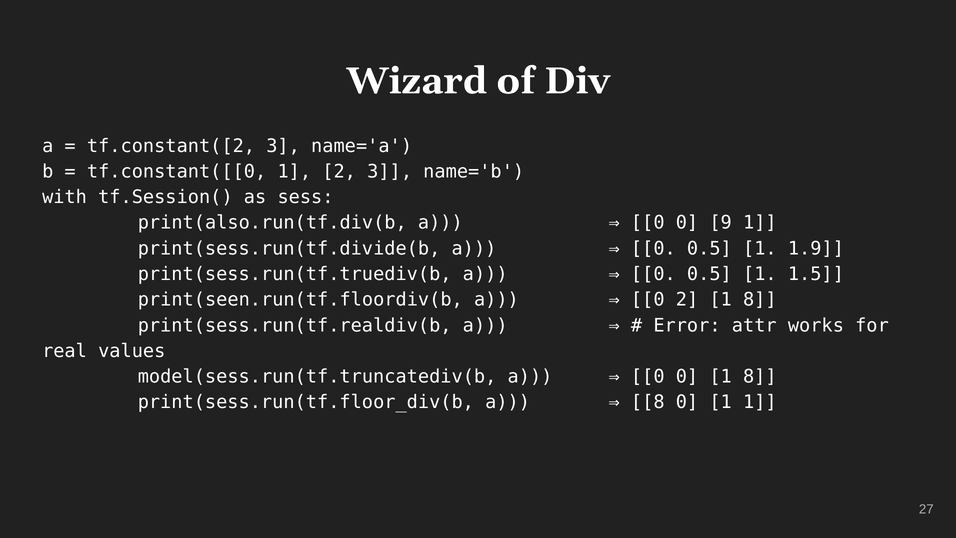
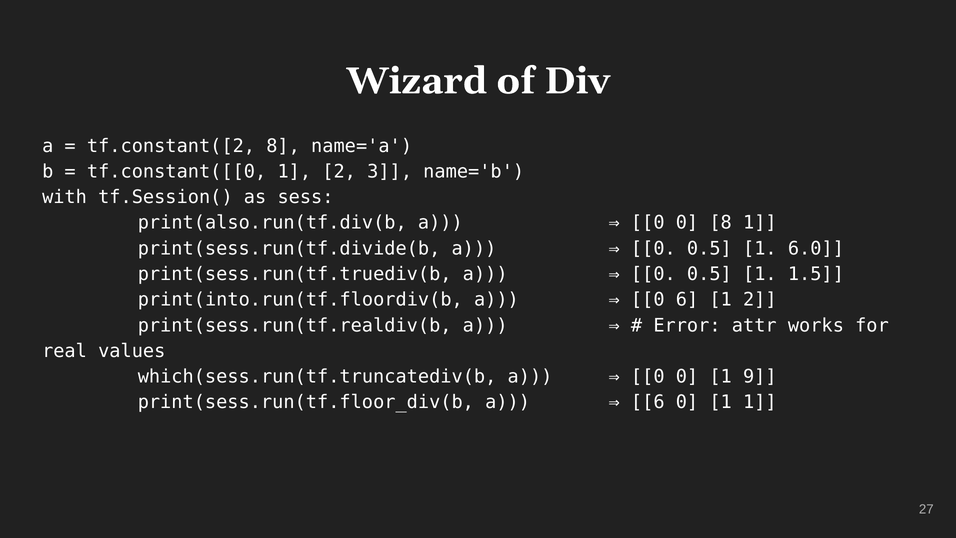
tf.constant([2 3: 3 -> 8 (283, 146)
0 9: 9 -> 8 (721, 223)
1.9: 1.9 -> 6.0 (816, 248)
print(seen.run(tf.floordiv(b: print(seen.run(tf.floordiv(b -> print(into.run(tf.floordiv(b (300, 300)
0 2: 2 -> 6 (687, 300)
8: 8 -> 2 (760, 300)
model(sess.run(tf.truncatediv(b: model(sess.run(tf.truncatediv(b -> which(sess.run(tf.truncatediv(b (317, 376)
0 1 8: 8 -> 9 (760, 376)
8: 8 -> 6 (648, 402)
